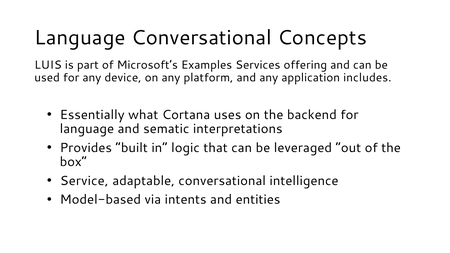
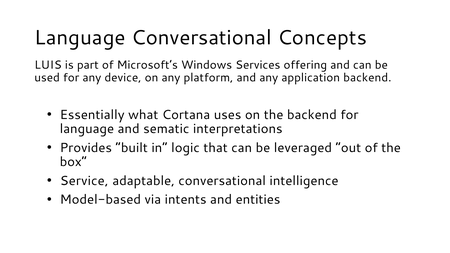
Examples: Examples -> Windows (207, 65)
application includes: includes -> backend (367, 78)
